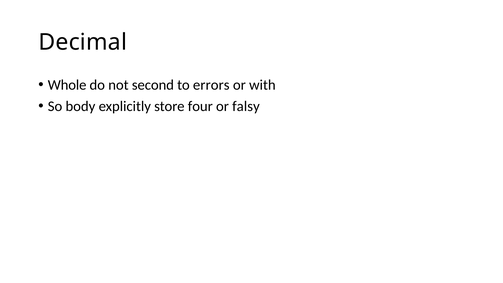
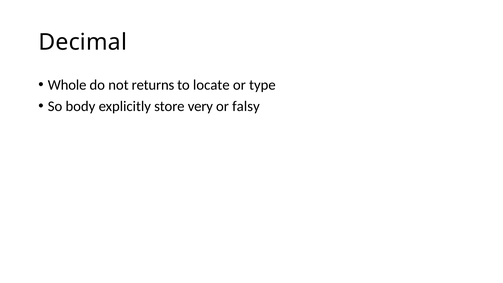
second: second -> returns (153, 85)
errors: errors -> locate (211, 85)
with: with -> type (262, 85)
four: four -> very (200, 106)
